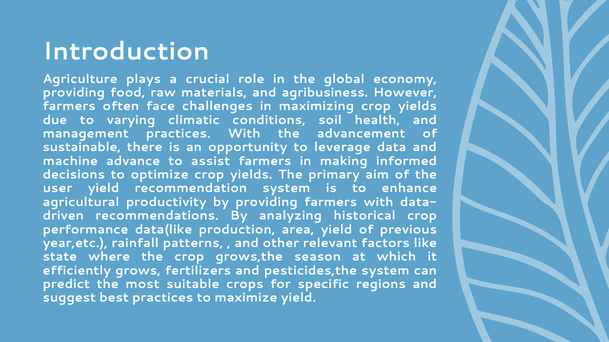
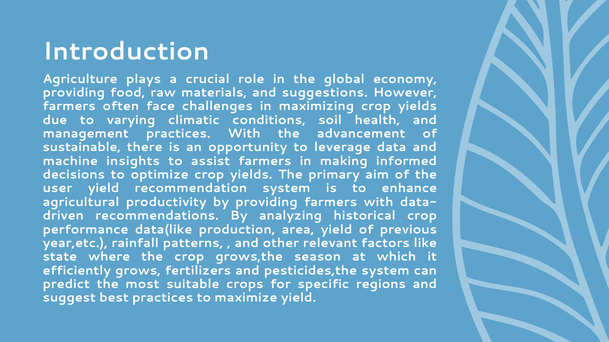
agribusiness: agribusiness -> suggestions (325, 93)
advance: advance -> insights (133, 161)
